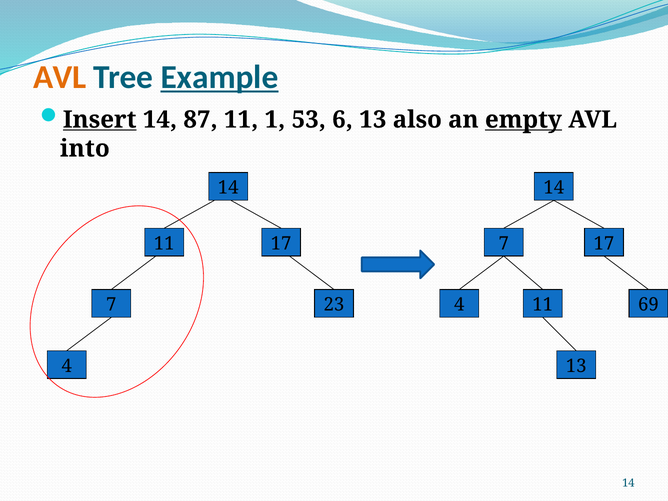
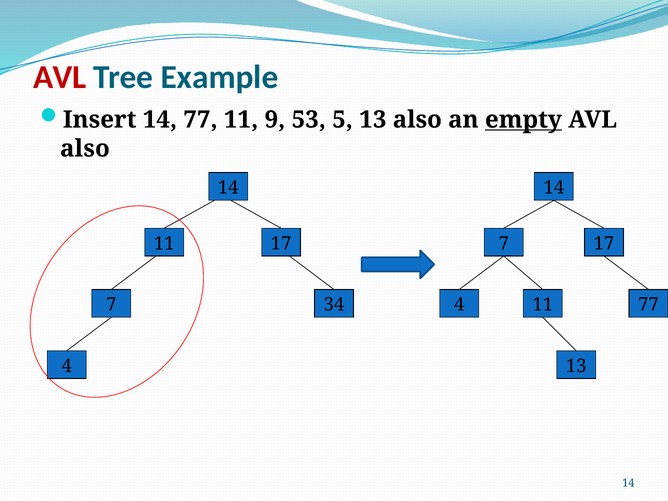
AVL colour: orange -> red (60, 77)
Example underline: present -> none (220, 77)
Insert underline: present -> none (100, 120)
14 87: 87 -> 77 (200, 120)
1: 1 -> 9 (275, 120)
6: 6 -> 5 (342, 120)
into: into -> also (85, 149)
23: 23 -> 34 (334, 305)
4 69: 69 -> 77 (648, 305)
